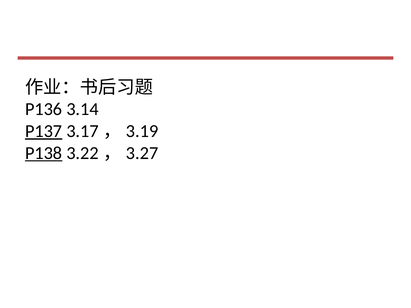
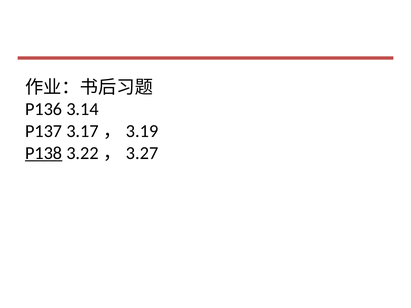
P137 underline: present -> none (44, 131)
